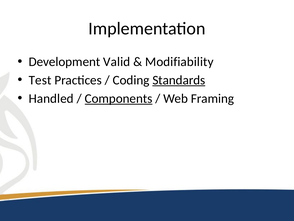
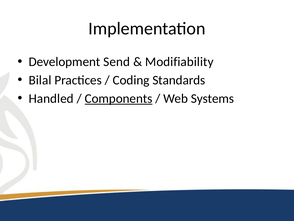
Valid: Valid -> Send (117, 62)
Test: Test -> Bilal (40, 80)
Standards underline: present -> none (179, 80)
Framing: Framing -> Systems (212, 98)
